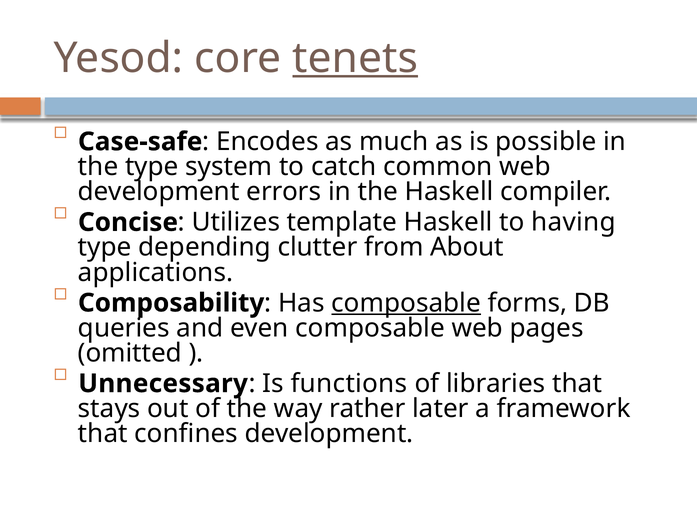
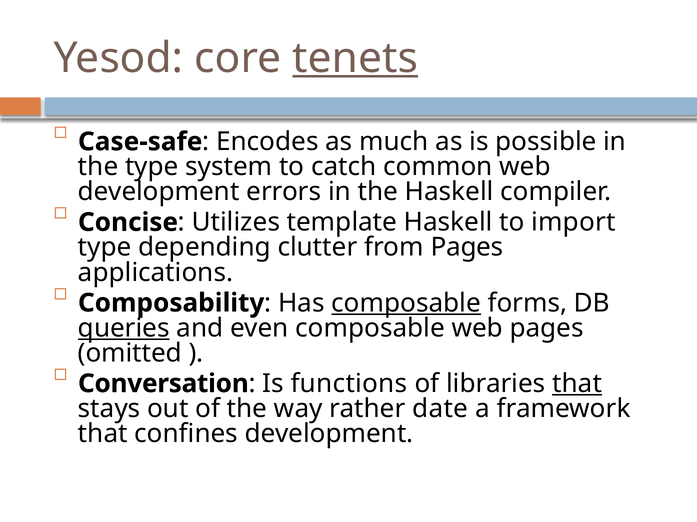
having: having -> import (574, 223)
from About: About -> Pages (467, 248)
queries underline: none -> present (124, 328)
Unnecessary: Unnecessary -> Conversation (163, 384)
that underline: none -> present (577, 384)
later: later -> date (440, 409)
